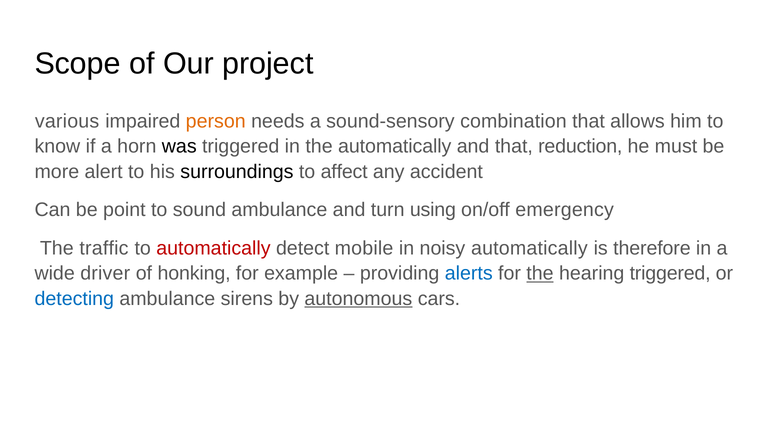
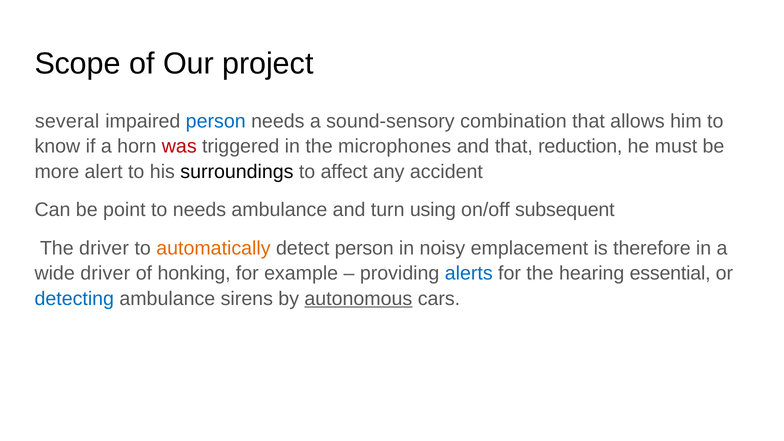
various: various -> several (67, 121)
person colour: orange -> blue (216, 121)
was colour: black -> red (179, 146)
the automatically: automatically -> microphones (395, 146)
to sound: sound -> needs (199, 210)
emergency: emergency -> subsequent (565, 210)
The traffic: traffic -> driver (104, 248)
automatically colour: red -> orange (213, 248)
detect mobile: mobile -> person (364, 248)
noisy automatically: automatically -> emplacement (529, 248)
the underline: present -> none (540, 273)
hearing triggered: triggered -> essential (670, 273)
